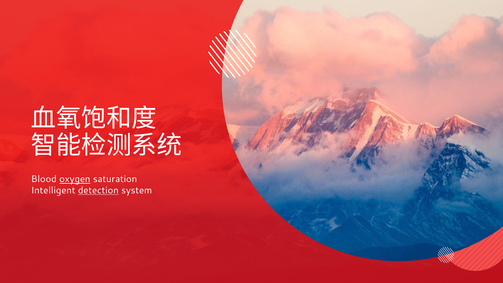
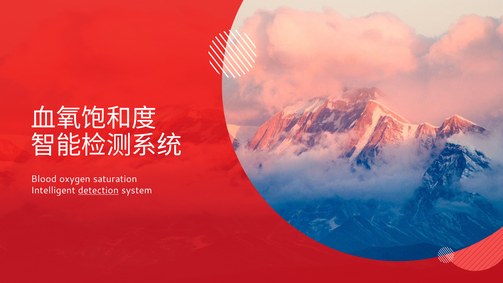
oxygen underline: present -> none (75, 179)
